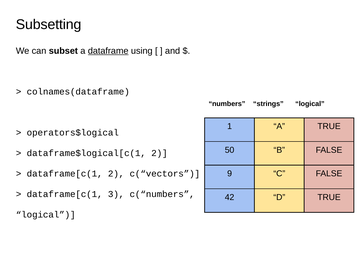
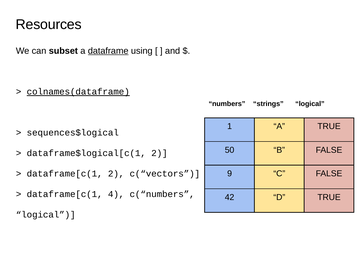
Subsetting: Subsetting -> Resources (49, 24)
colnames(dataframe underline: none -> present (78, 92)
operators$logical: operators$logical -> sequences$logical (73, 133)
3: 3 -> 4 (116, 194)
